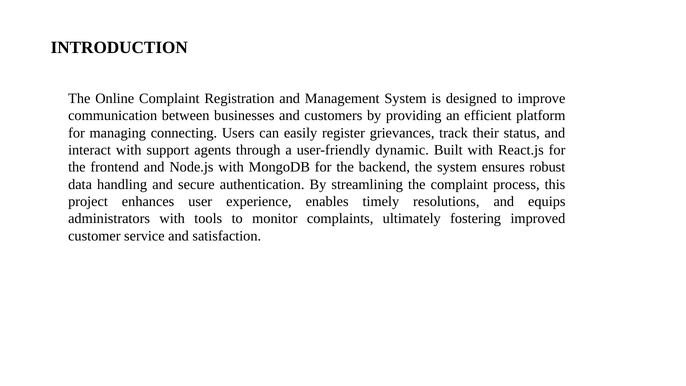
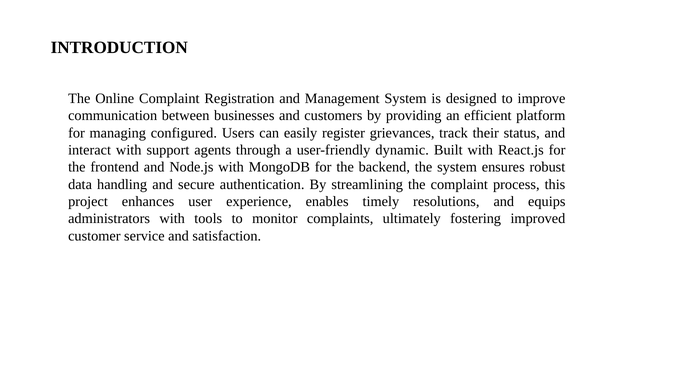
connecting: connecting -> configured (184, 133)
